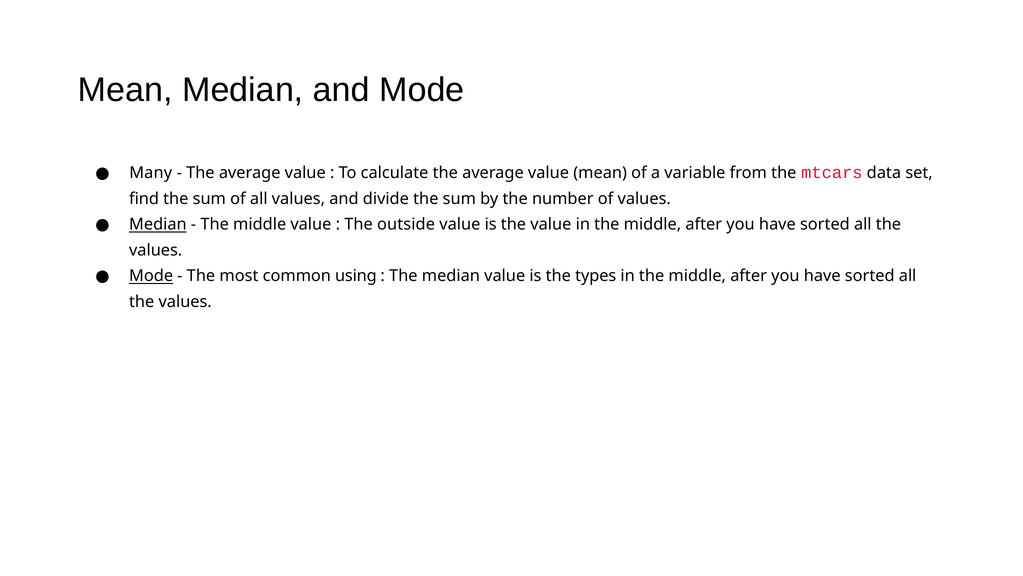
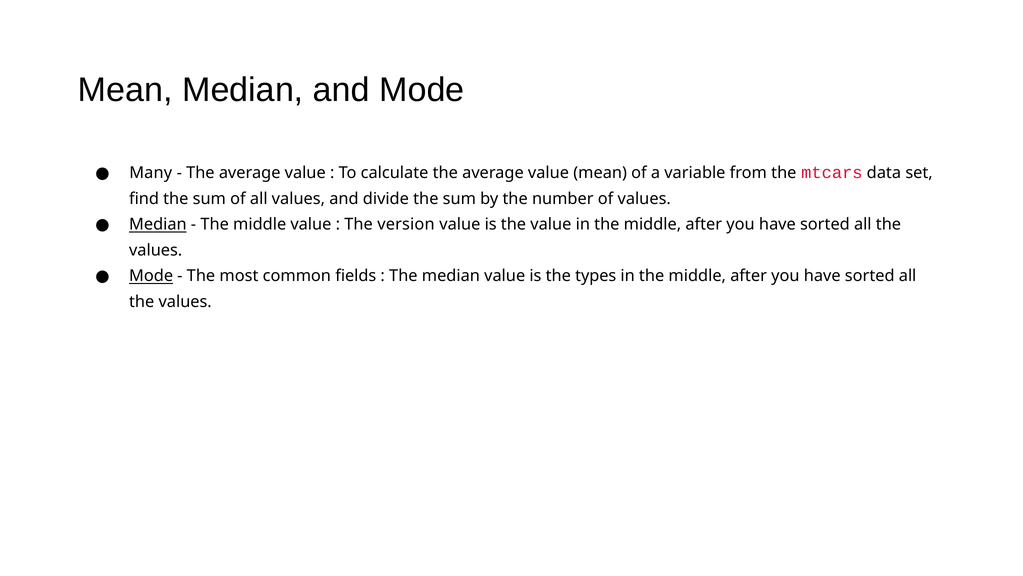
outside: outside -> version (406, 224)
using: using -> fields (356, 276)
